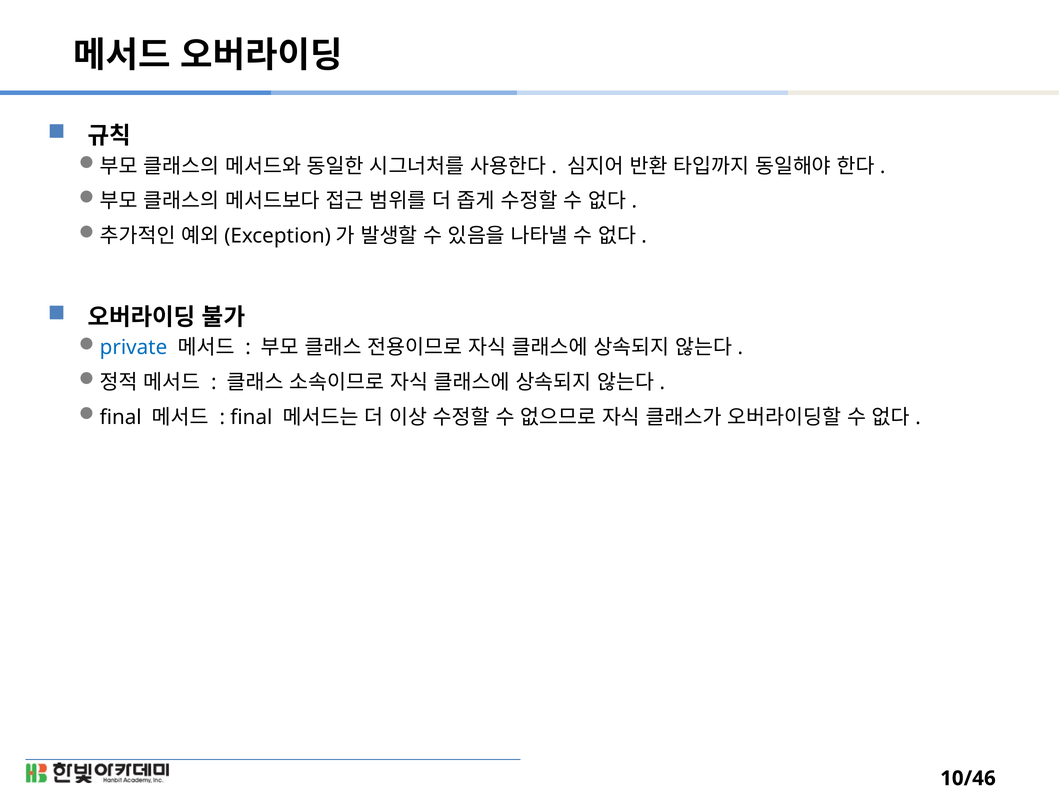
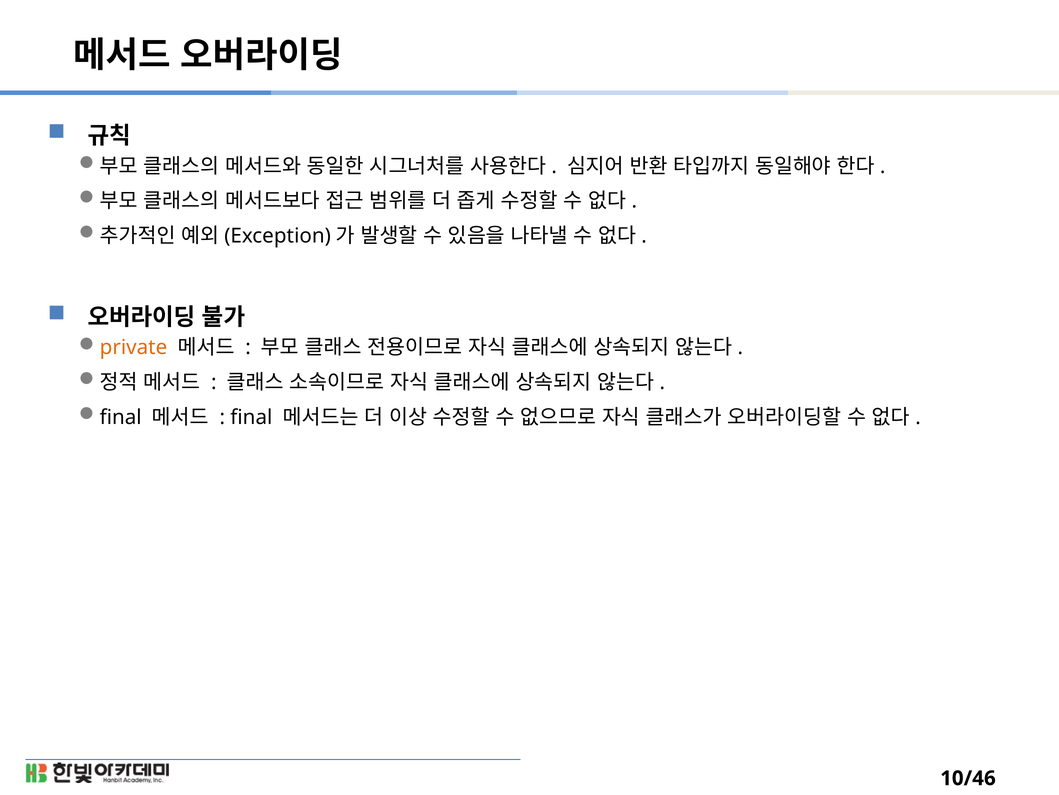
private colour: blue -> orange (133, 347)
